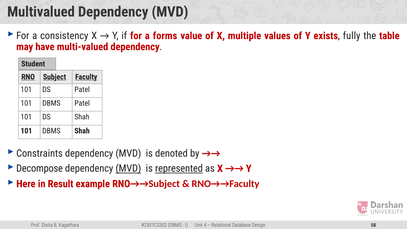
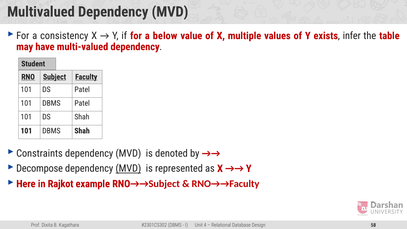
forms: forms -> below (165, 36)
fully: fully -> infer (352, 36)
represented underline: present -> none (179, 169)
Result: Result -> Rajkot (61, 184)
